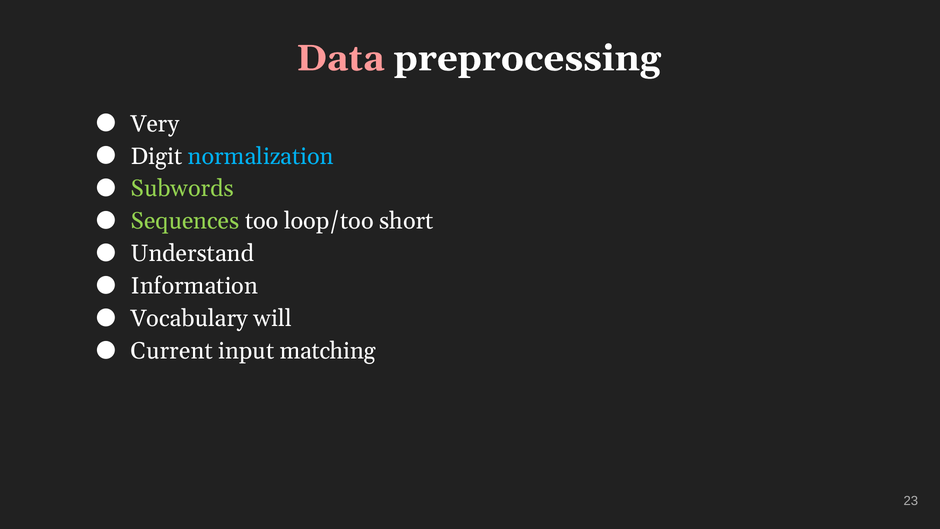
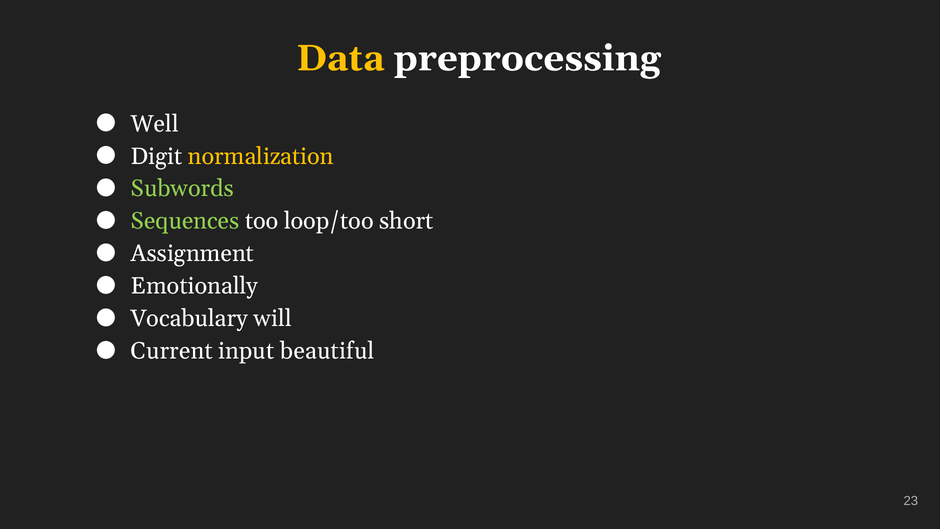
Data colour: pink -> yellow (340, 58)
Very: Very -> Well (155, 124)
normalization colour: light blue -> yellow (261, 156)
Understand: Understand -> Assignment (192, 253)
Information: Information -> Emotionally (194, 286)
matching: matching -> beautiful (327, 351)
